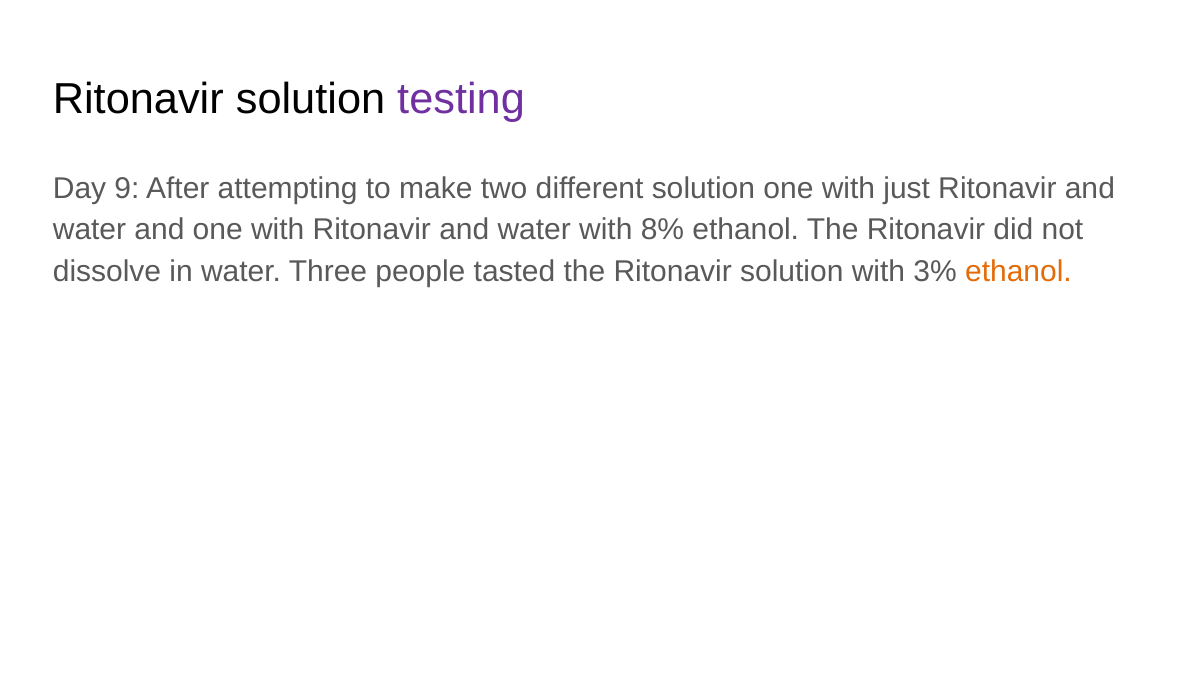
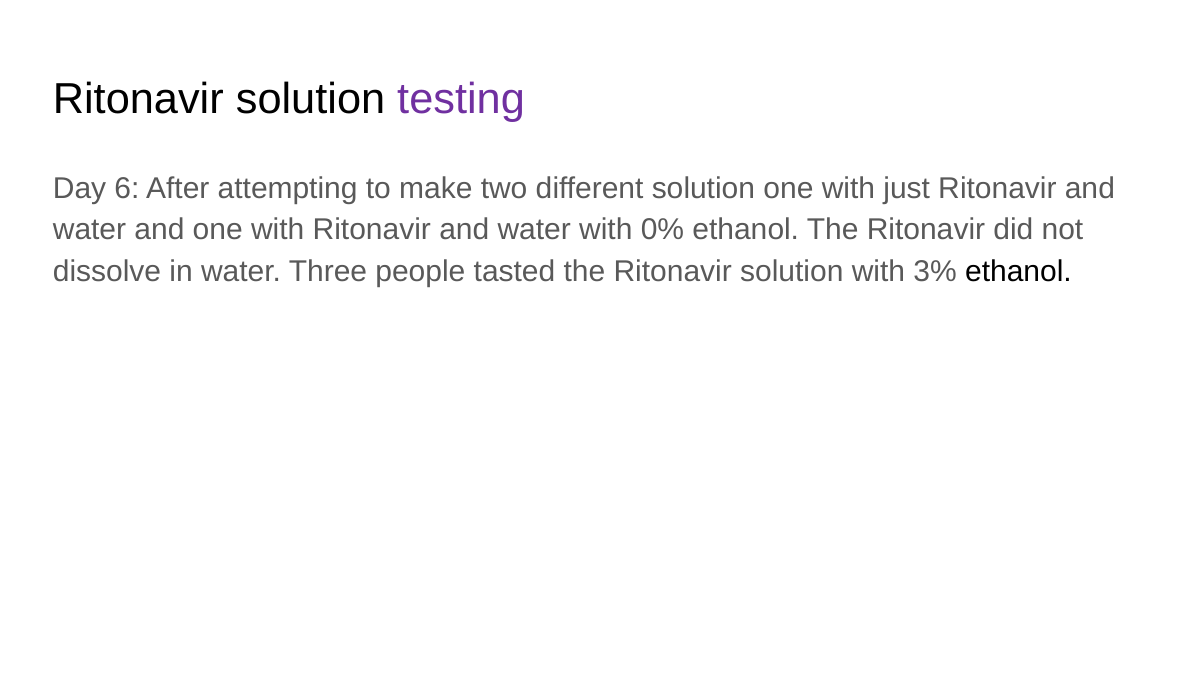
9: 9 -> 6 (127, 189)
8%: 8% -> 0% (662, 230)
ethanol colour: orange -> black (1018, 271)
